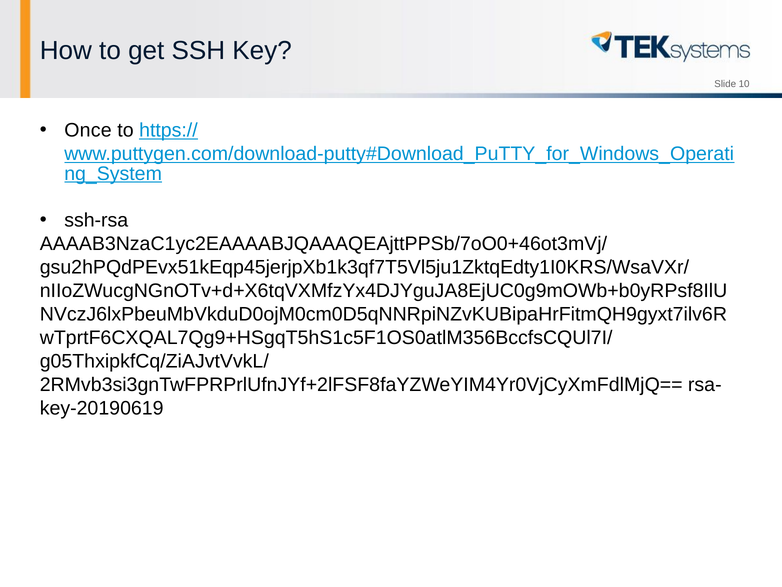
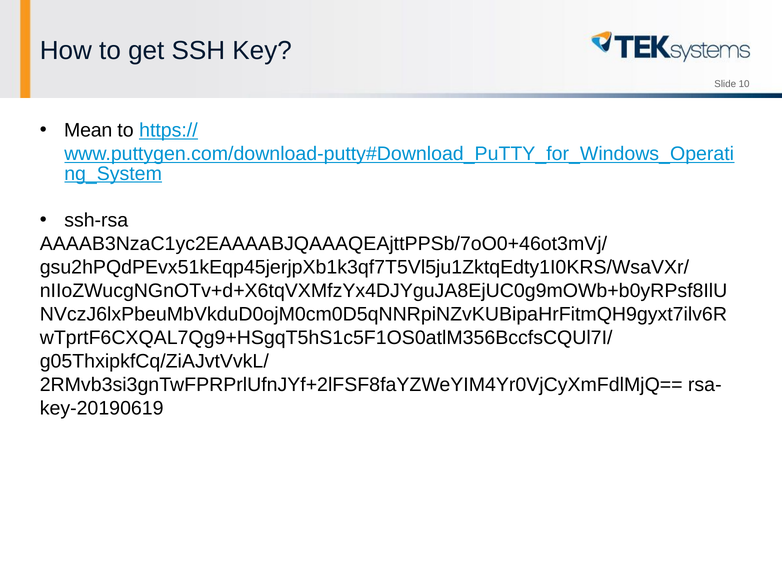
Once: Once -> Mean (88, 130)
